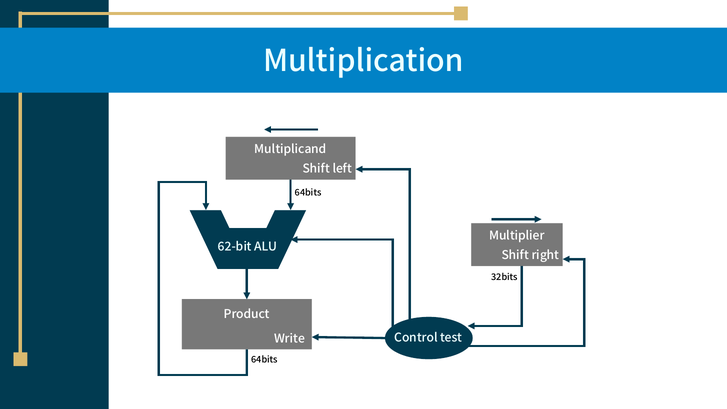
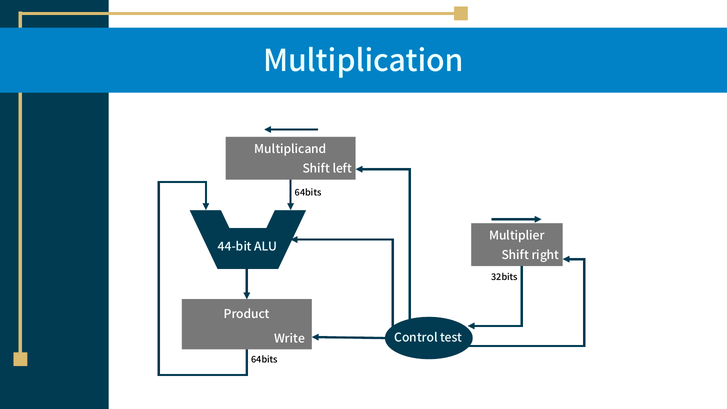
62-bit: 62-bit -> 44-bit (235, 246)
